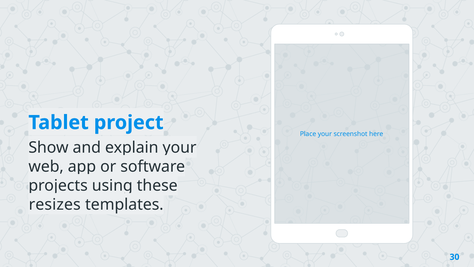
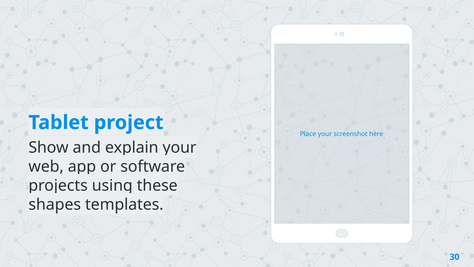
resizes: resizes -> shapes (55, 204)
